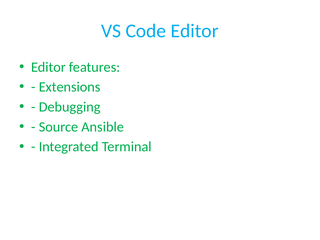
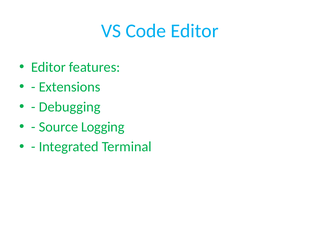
Ansible: Ansible -> Logging (103, 127)
